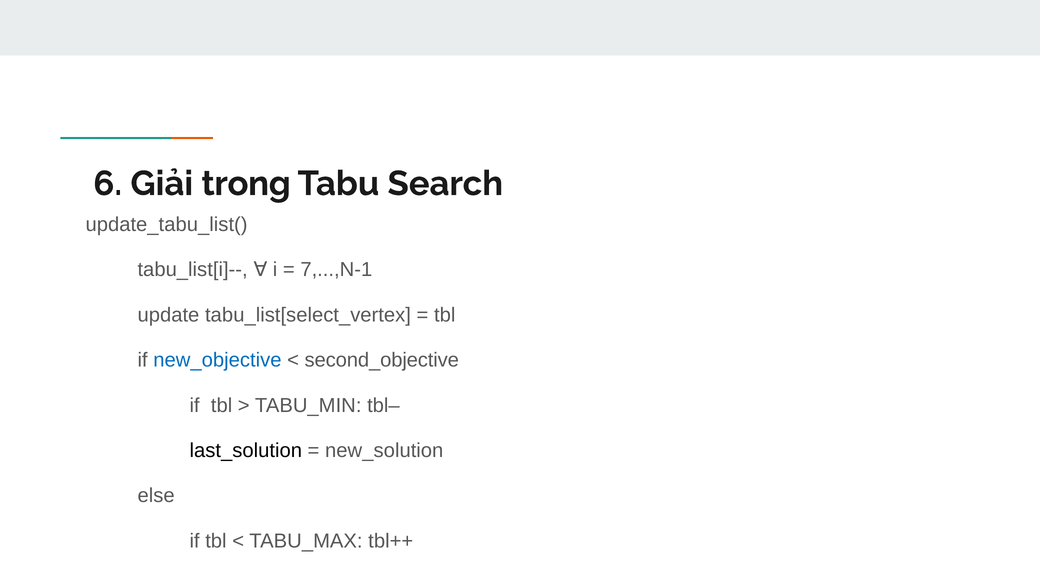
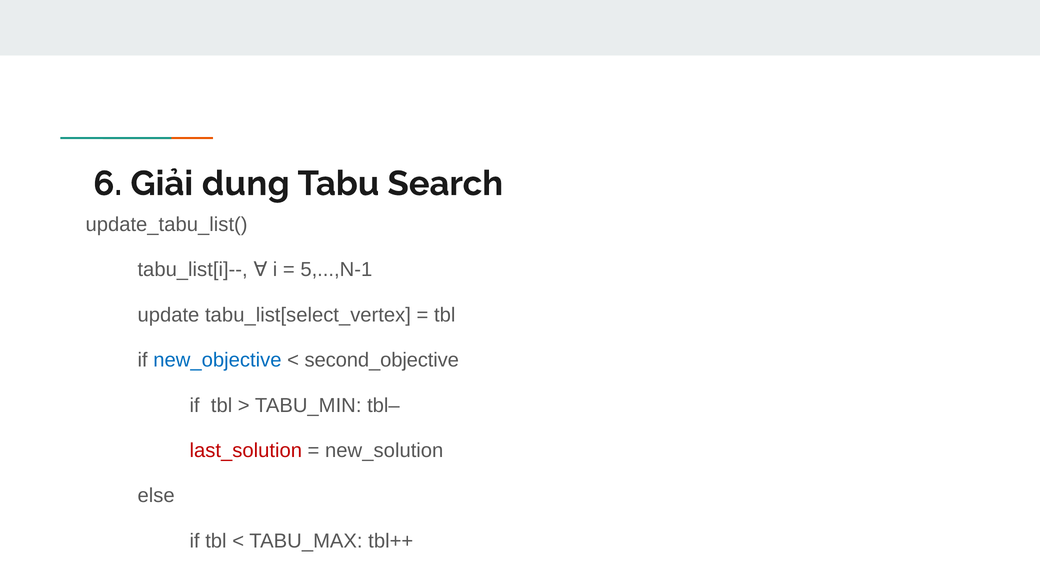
trong: trong -> dung (246, 184)
7,...,N-1: 7,...,N-1 -> 5,...,N-1 (336, 270)
last_solution colour: black -> red (246, 451)
